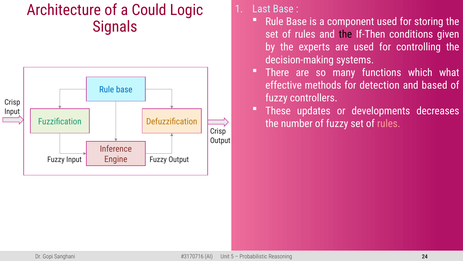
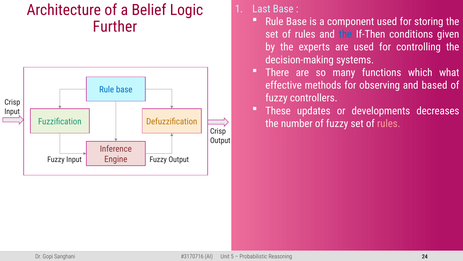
Could: Could -> Belief (149, 10)
Signals: Signals -> Further (115, 27)
the colour: black -> blue (345, 34)
detection: detection -> observing (380, 85)
